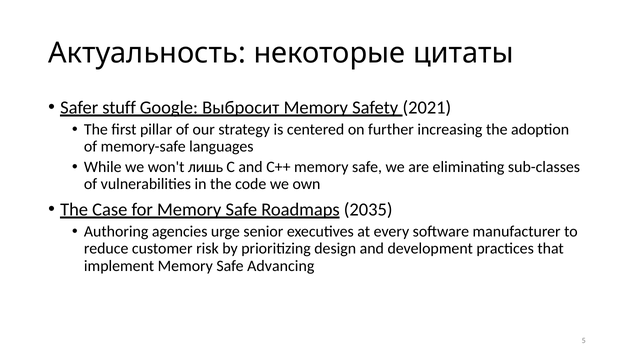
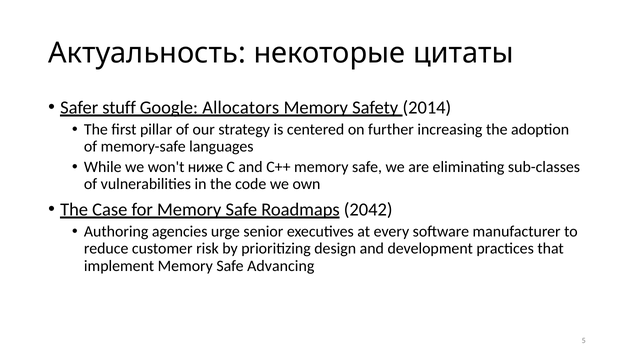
Выбросит: Выбросит -> Allocators (241, 107)
2021: 2021 -> 2014 (427, 107)
лишь: лишь -> ниже (205, 167)
2035: 2035 -> 2042 (368, 209)
